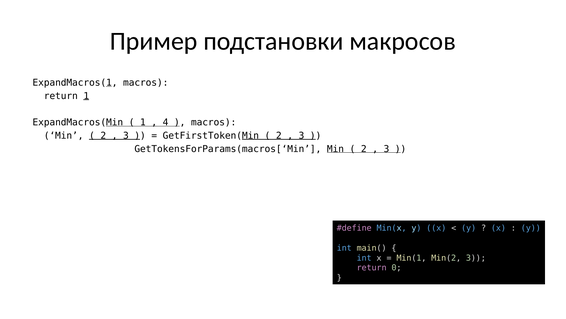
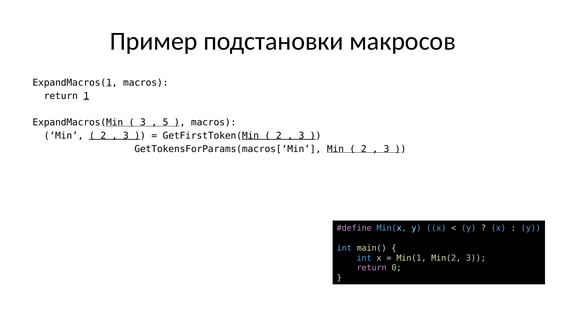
1: 1 -> 3 (143, 122)
4: 4 -> 5 (166, 122)
